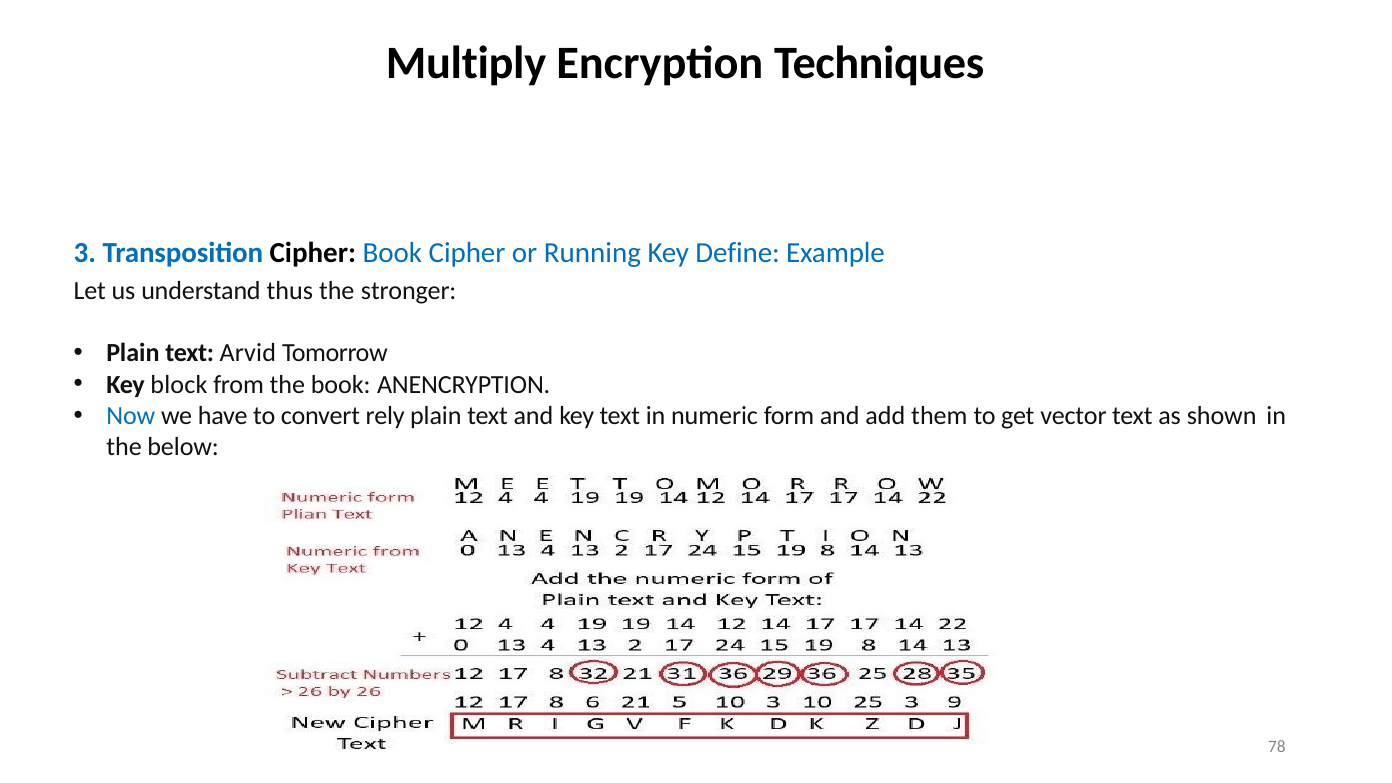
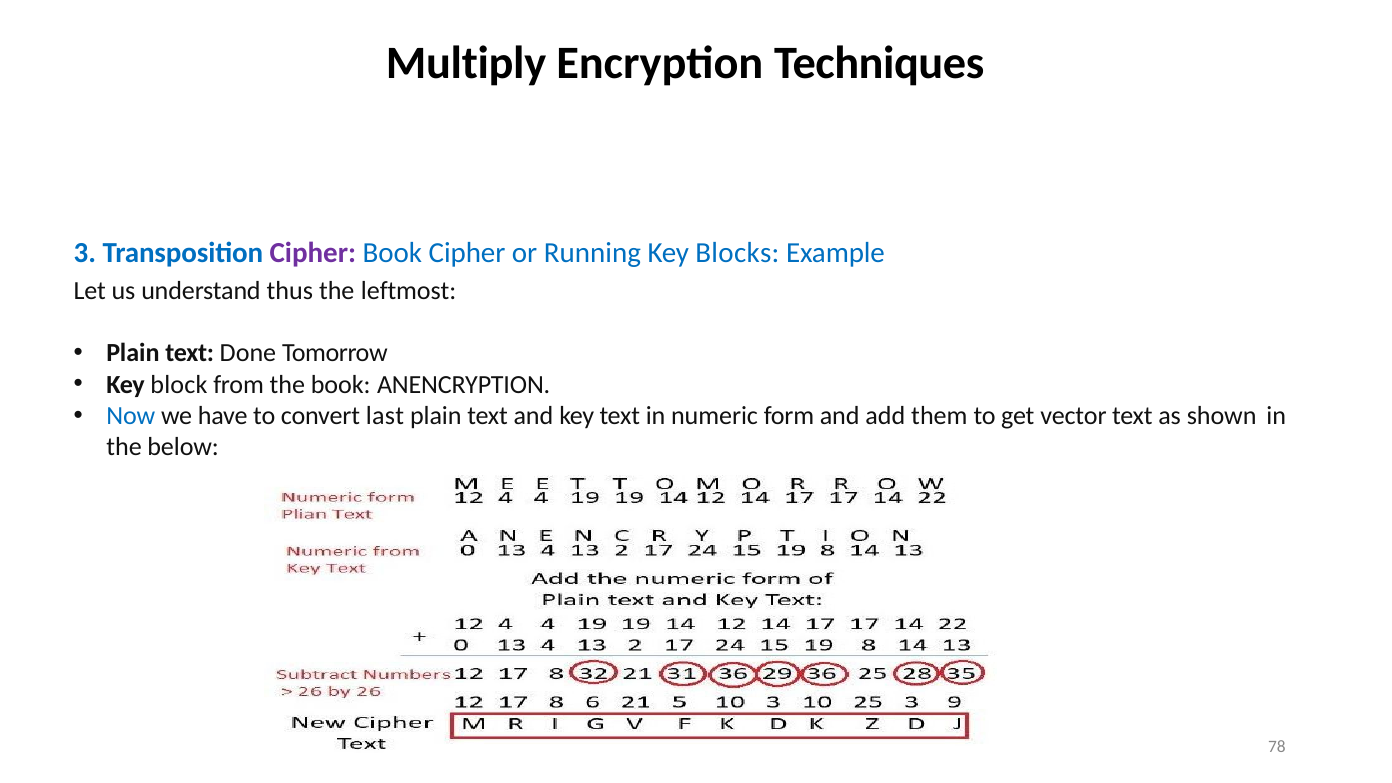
Cipher colour: black -> purple (313, 253)
Define: Define -> Blocks (737, 253)
stronger: stronger -> leftmost (409, 291)
Arvid: Arvid -> Done (248, 353)
rely: rely -> last (385, 416)
